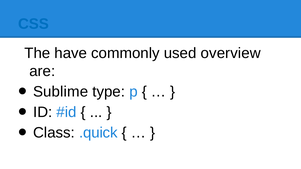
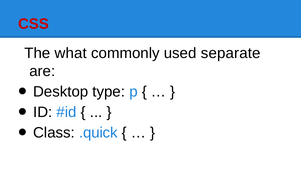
CSS colour: blue -> red (34, 24)
have: have -> what (71, 53)
overview: overview -> separate (231, 53)
Sublime: Sublime -> Desktop (61, 92)
